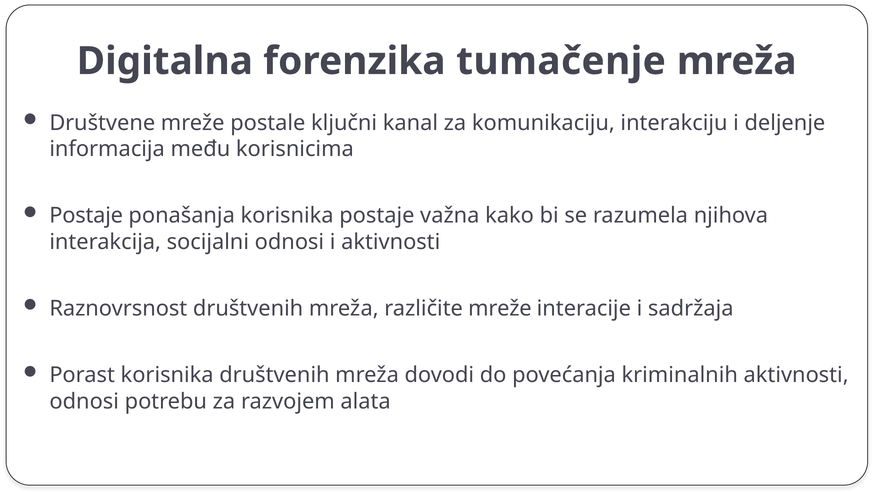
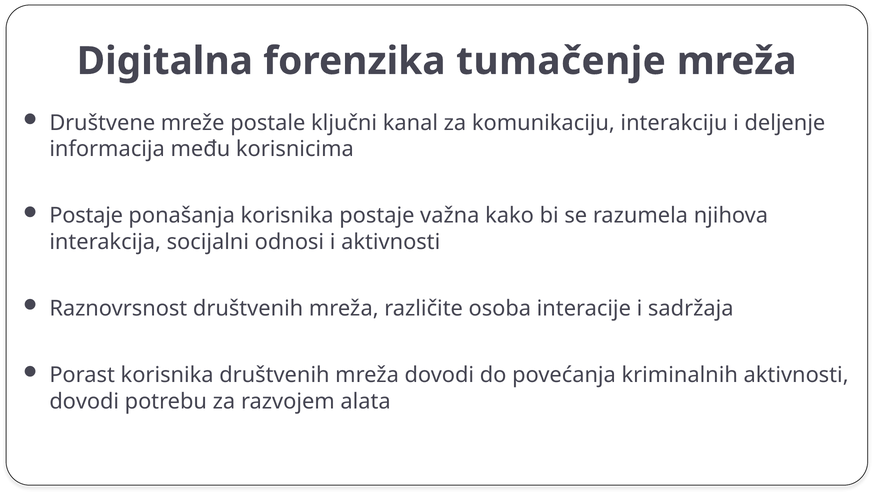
različite mreže: mreže -> osoba (500, 308)
odnosi: odnosi -> dovodi (84, 401)
